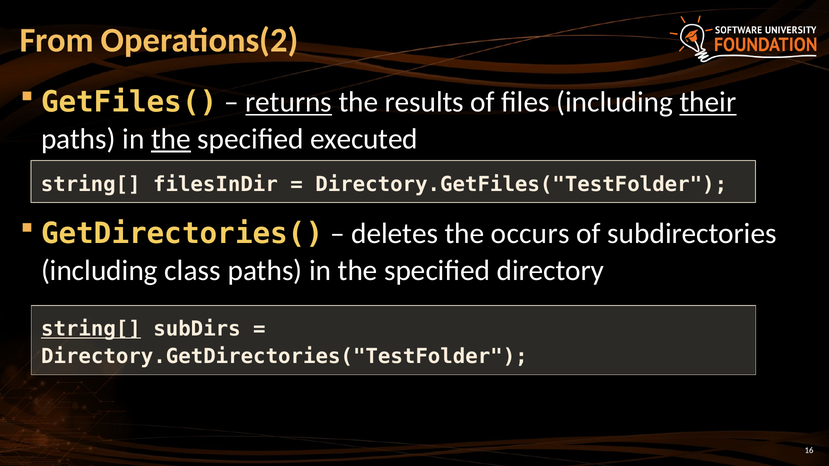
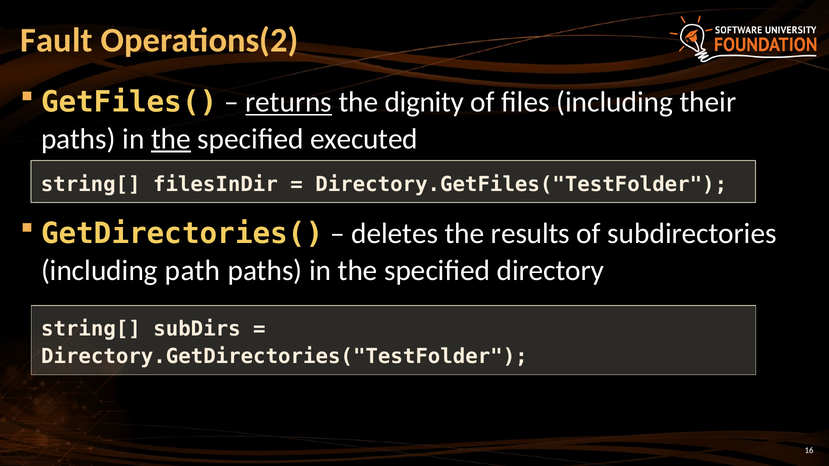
From: From -> Fault (57, 40)
results: results -> dignity (424, 102)
their underline: present -> none (708, 102)
occurs: occurs -> results (530, 234)
class: class -> path (193, 271)
string[ underline: present -> none (91, 329)
